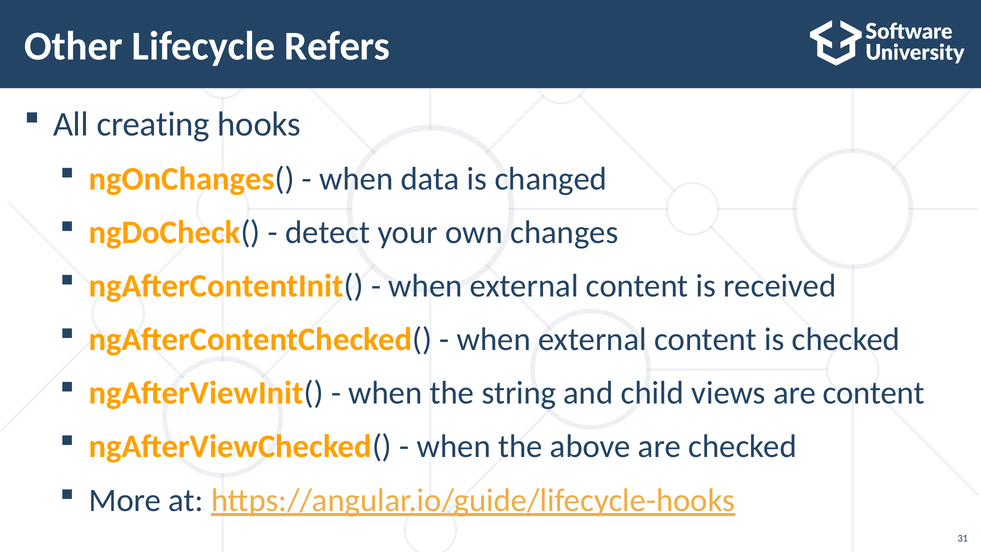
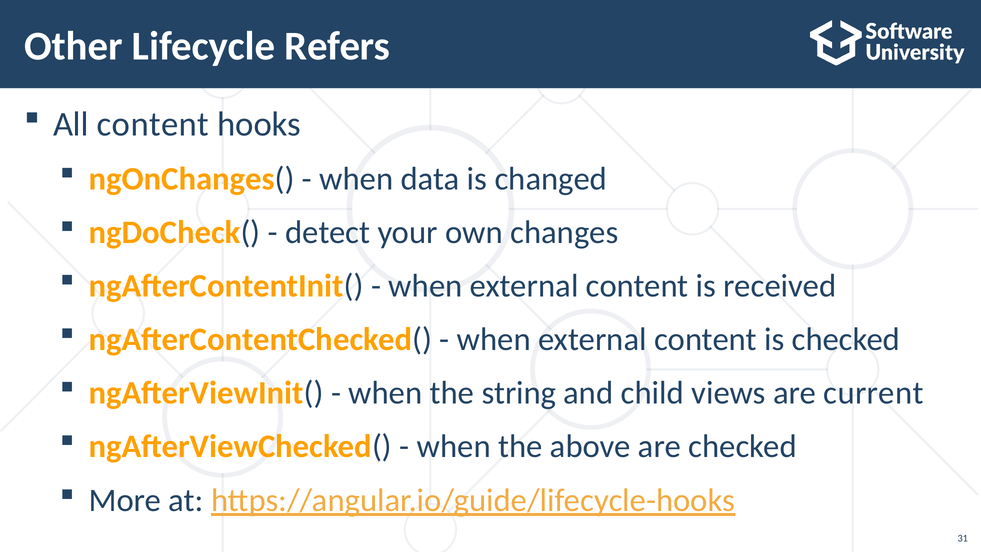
All creating: creating -> content (153, 124)
are content: content -> current (873, 393)
